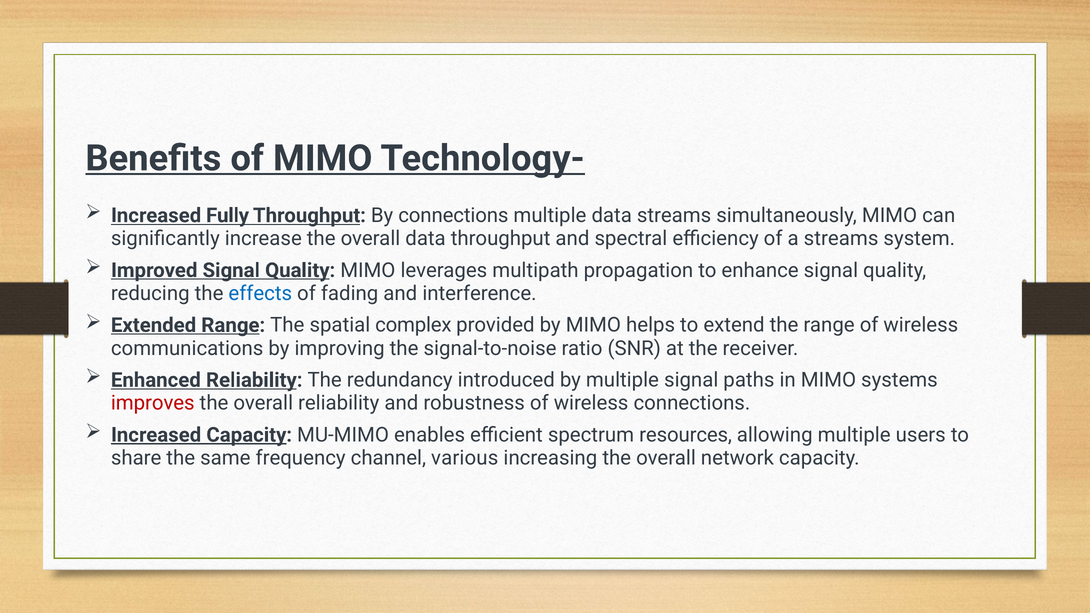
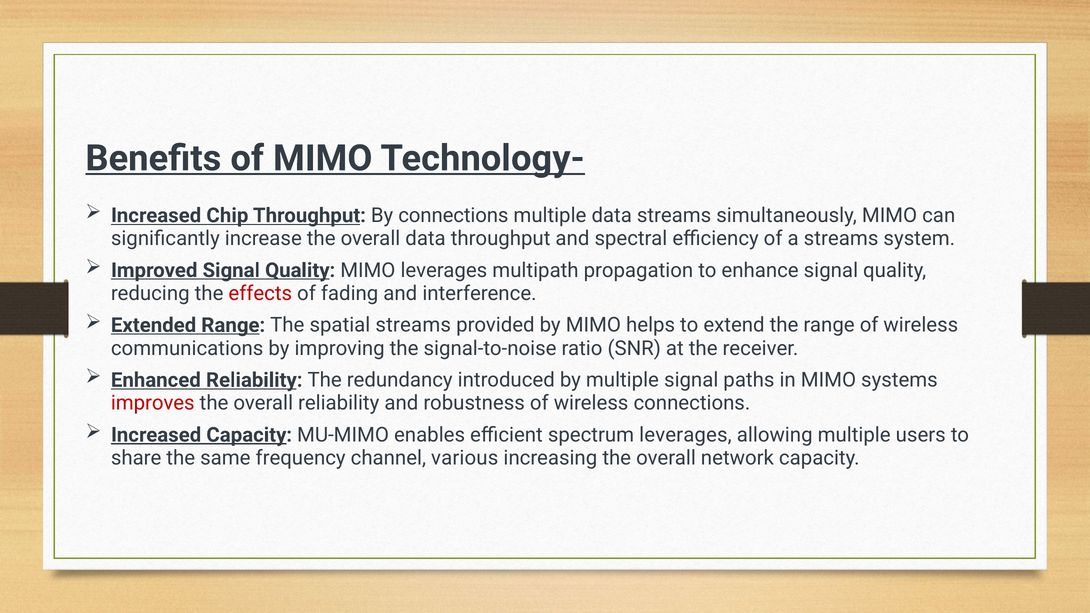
Fully: Fully -> Chip (227, 216)
effects colour: blue -> red (260, 294)
spatial complex: complex -> streams (413, 325)
spectrum resources: resources -> leverages (685, 435)
